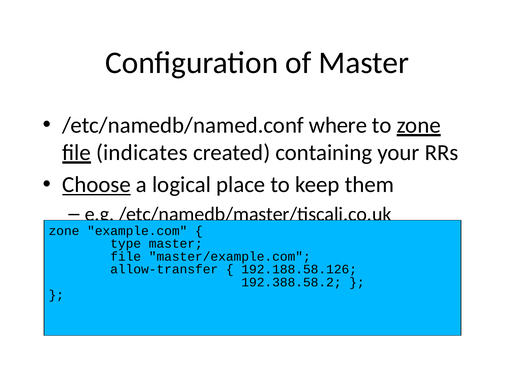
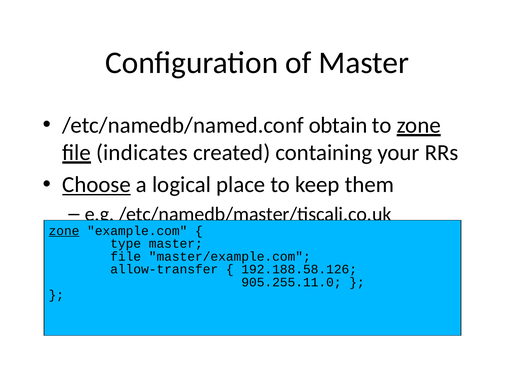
where: where -> obtain (338, 125)
zone underline: none -> present (64, 231)
192.388.58.2: 192.388.58.2 -> 905.255.11.0 (291, 282)
